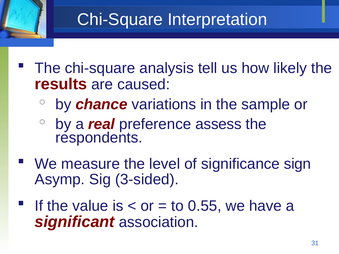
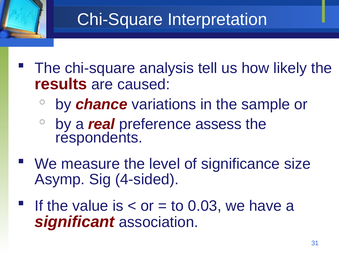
sign: sign -> size (297, 164)
3-sided: 3-sided -> 4-sided (147, 179)
0.55: 0.55 -> 0.03 (205, 206)
